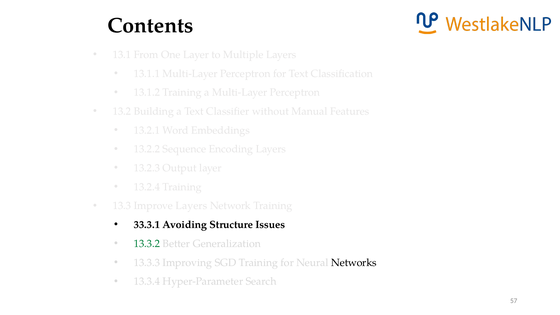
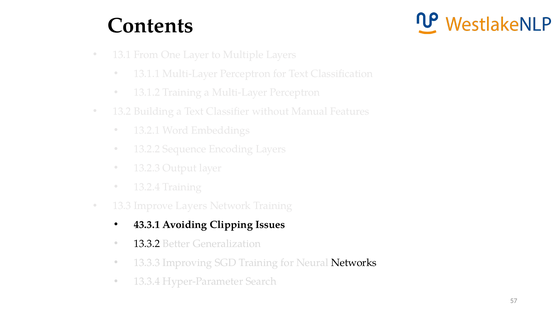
33.3.1: 33.3.1 -> 43.3.1 (147, 225)
Structure: Structure -> Clipping (231, 225)
13.3.2 colour: green -> black (147, 244)
